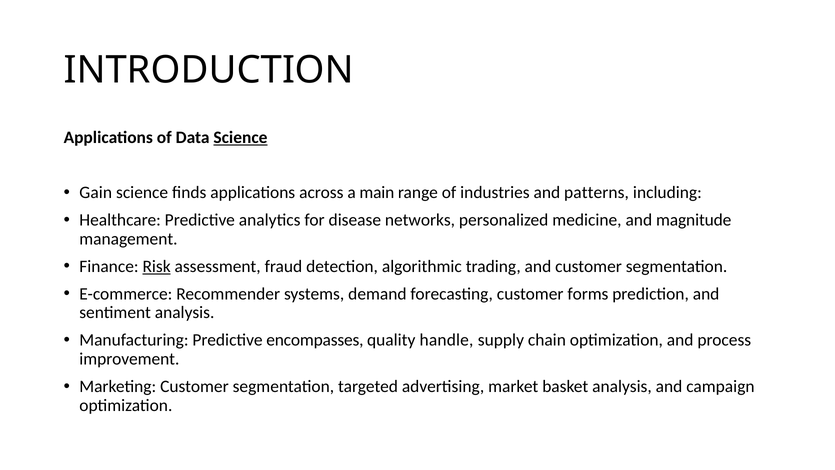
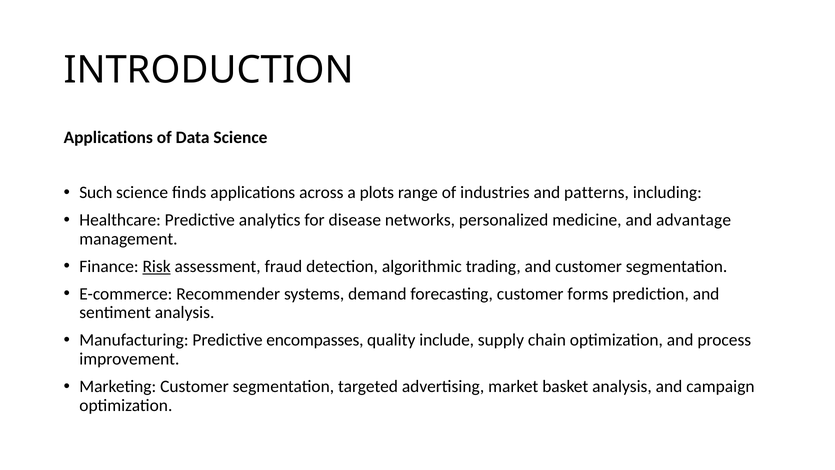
Science underline: present -> none (240, 137)
Gain: Gain -> Such (96, 192)
main: main -> plots (377, 192)
magnitude: magnitude -> advantage (694, 220)
handle: handle -> include (447, 340)
